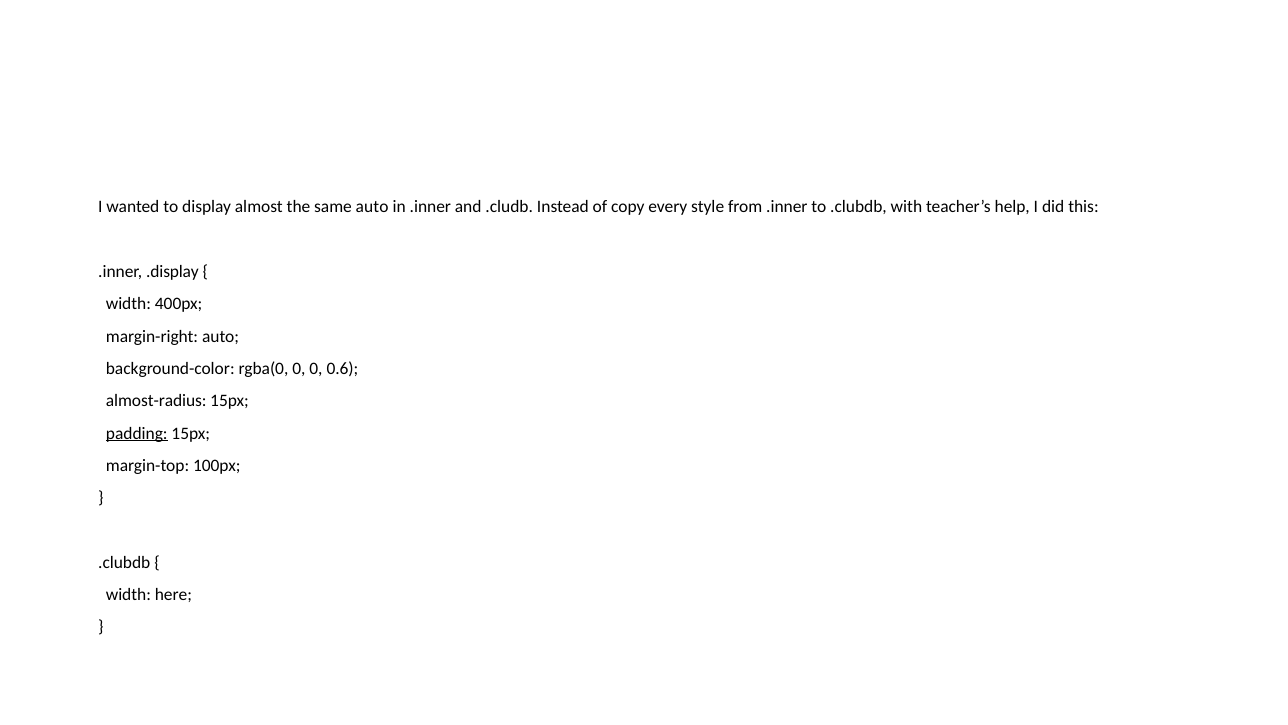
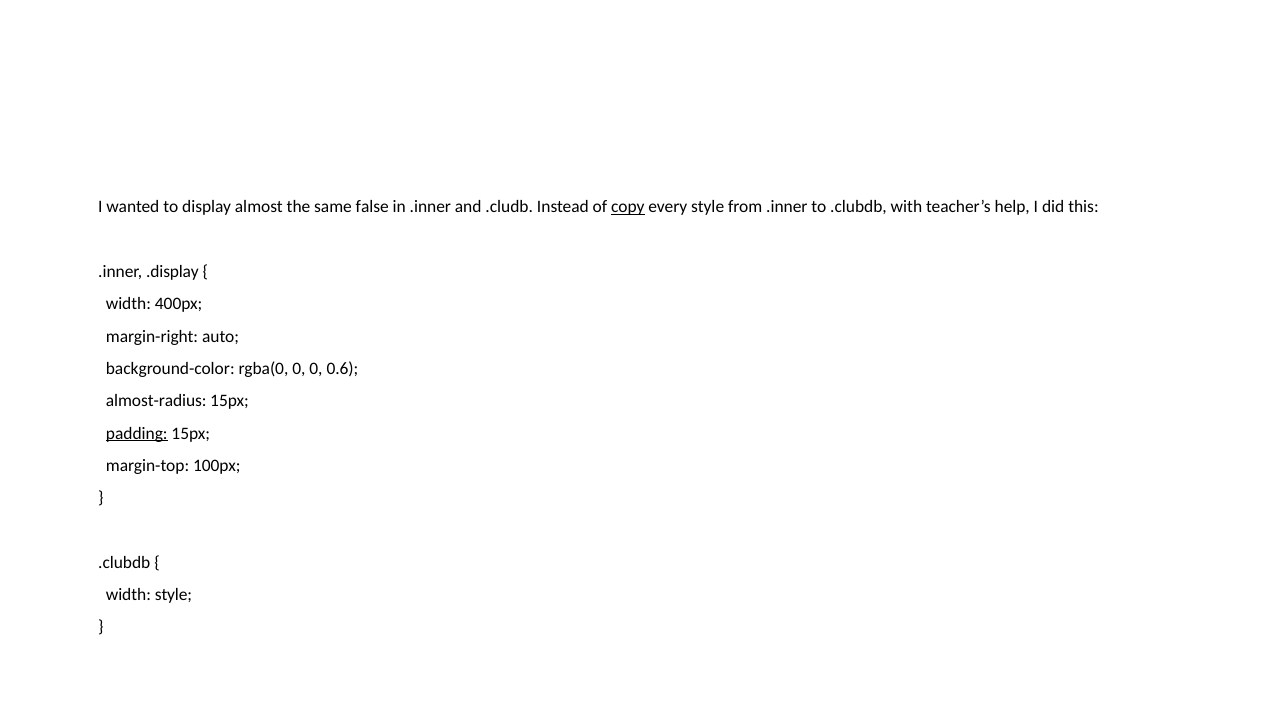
same auto: auto -> false (372, 207)
copy underline: none -> present (628, 207)
width here: here -> style (173, 594)
